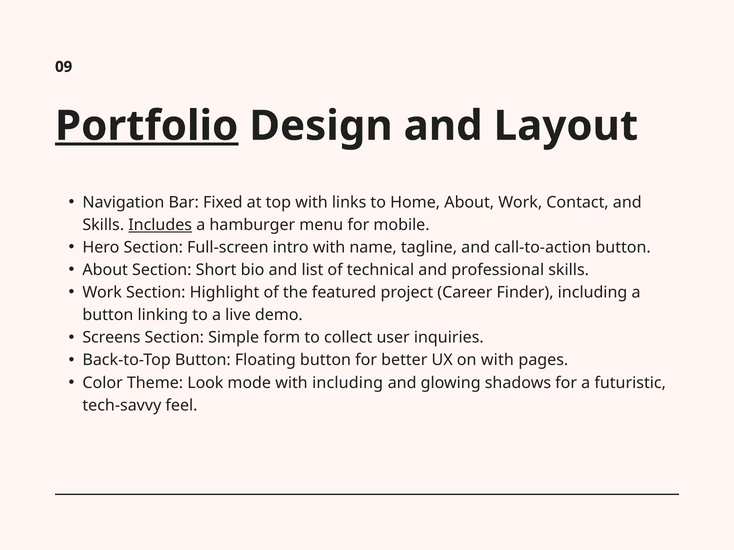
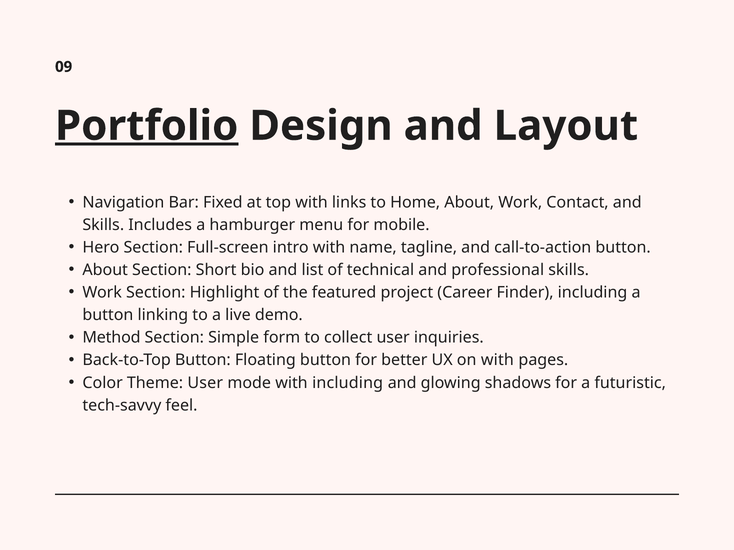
Includes underline: present -> none (160, 225)
Screens: Screens -> Method (112, 338)
Theme Look: Look -> User (205, 383)
